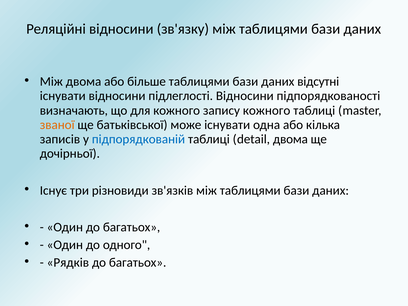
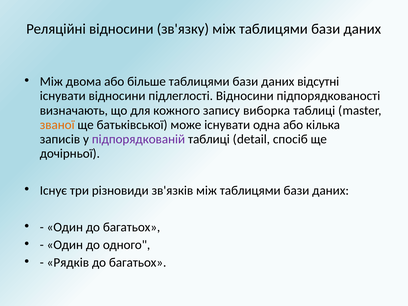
запису кожного: кожного -> виборка (267, 110)
підпорядкованій colour: blue -> purple (138, 139)
detail двома: двома -> спосіб (290, 139)
